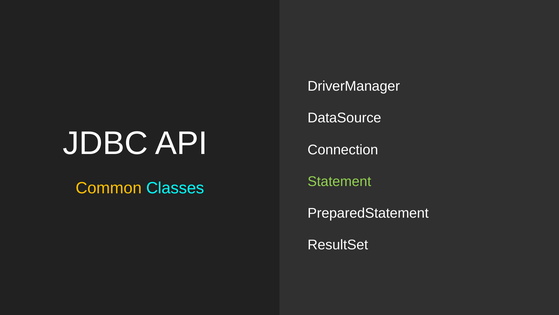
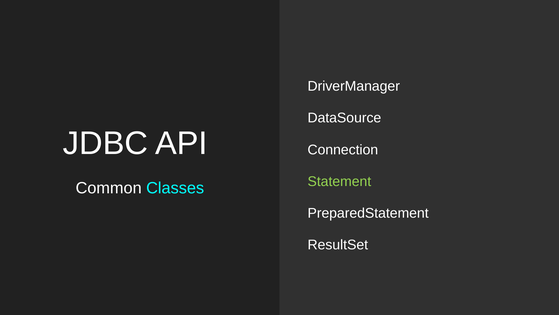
Common colour: yellow -> white (109, 188)
